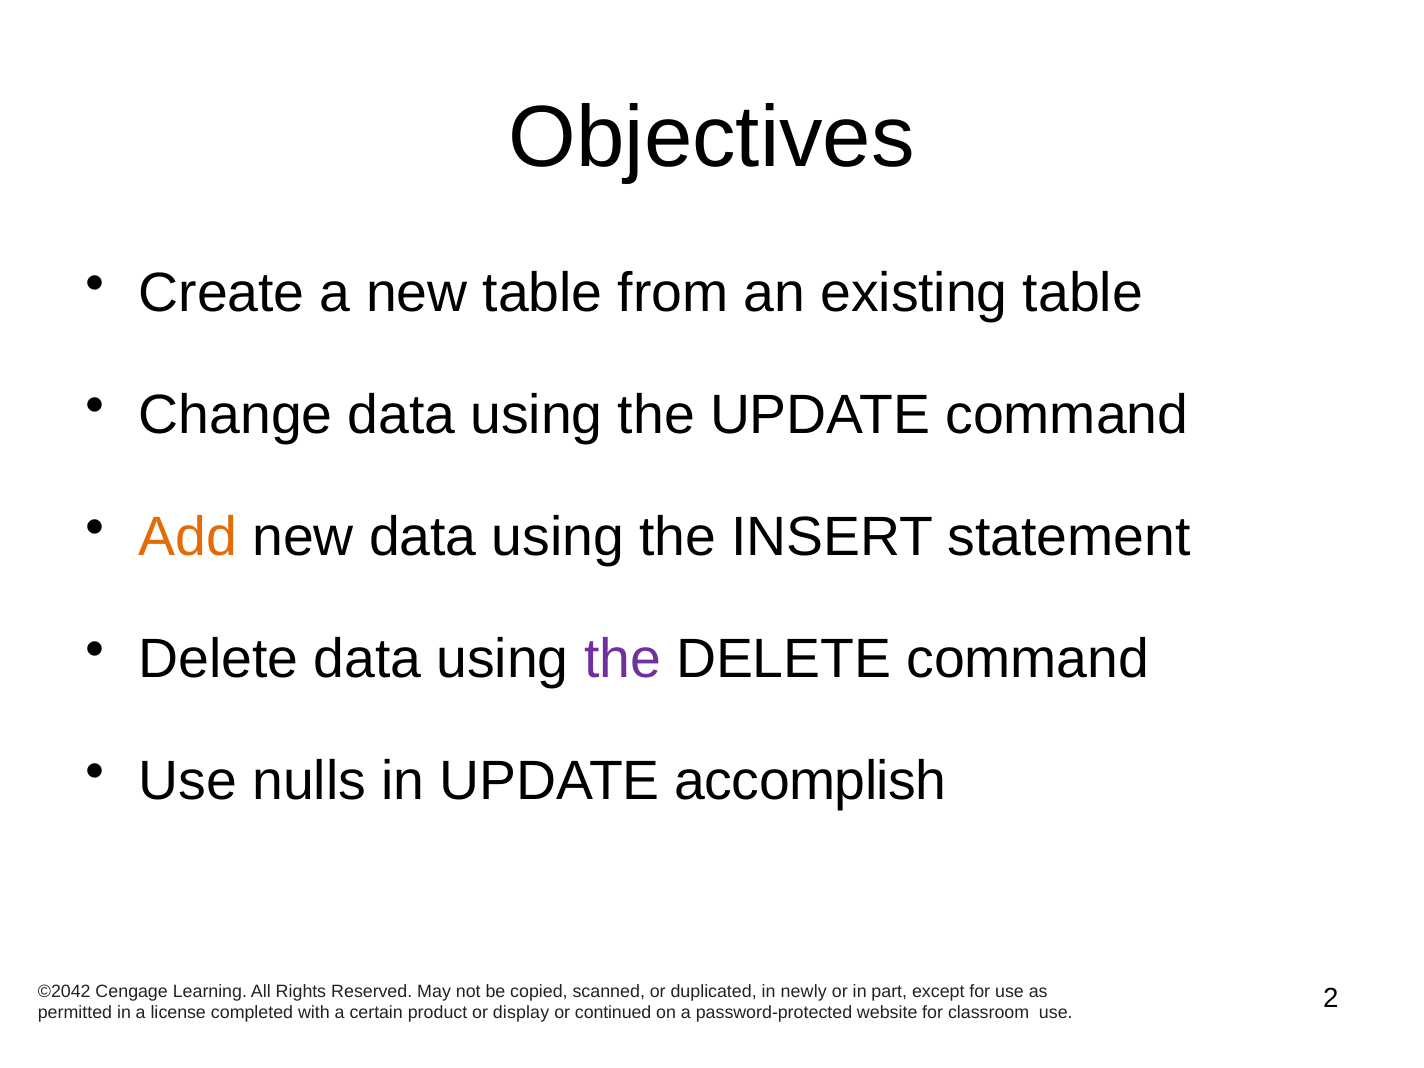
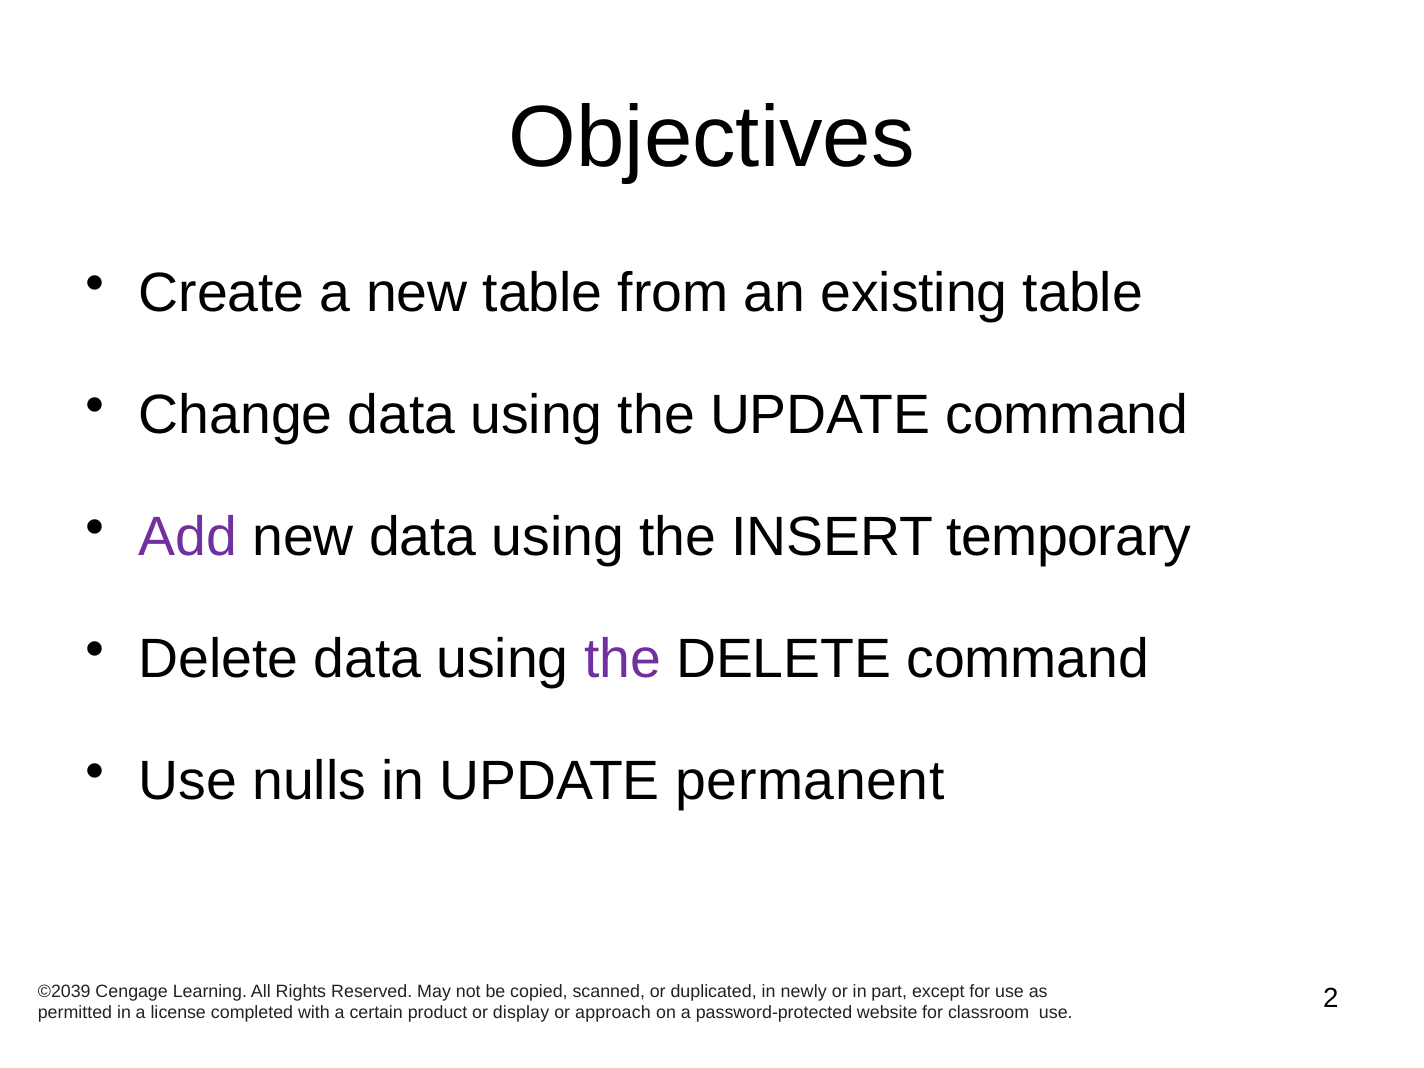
Add colour: orange -> purple (188, 537)
statement: statement -> temporary (1069, 537)
accomplish: accomplish -> permanent (810, 781)
©2042: ©2042 -> ©2039 (64, 992)
continued: continued -> approach (613, 1013)
